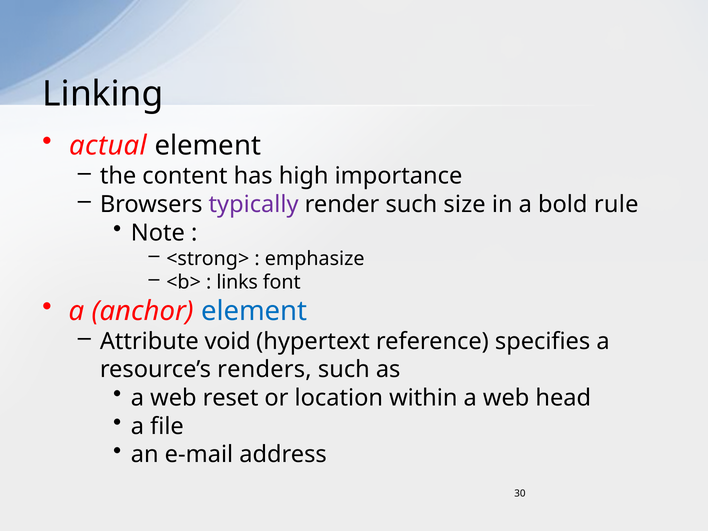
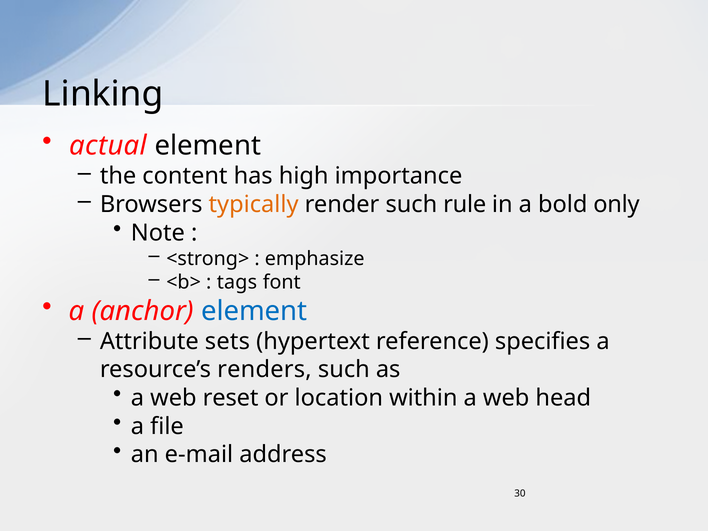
typically colour: purple -> orange (254, 204)
size: size -> rule (465, 204)
rule: rule -> only (616, 204)
links: links -> tags (237, 282)
void: void -> sets (227, 341)
